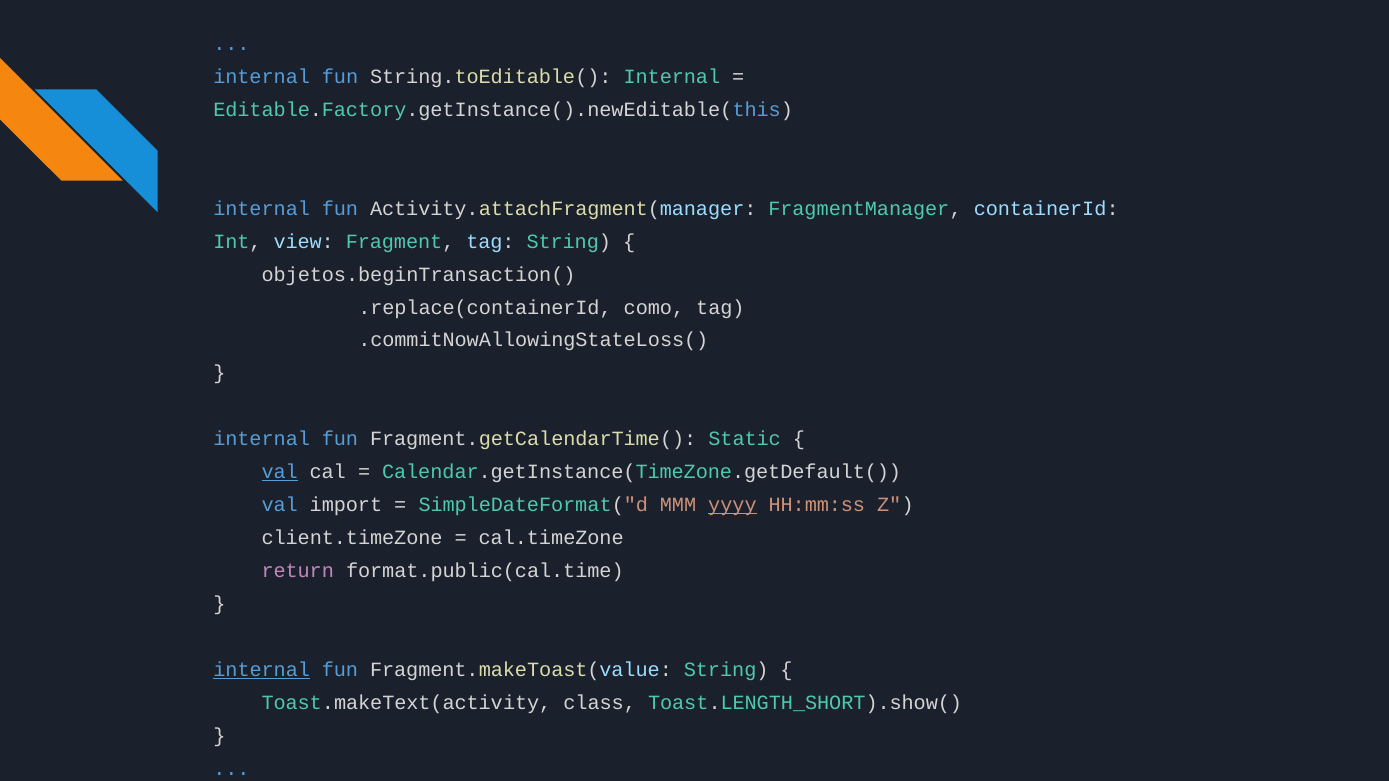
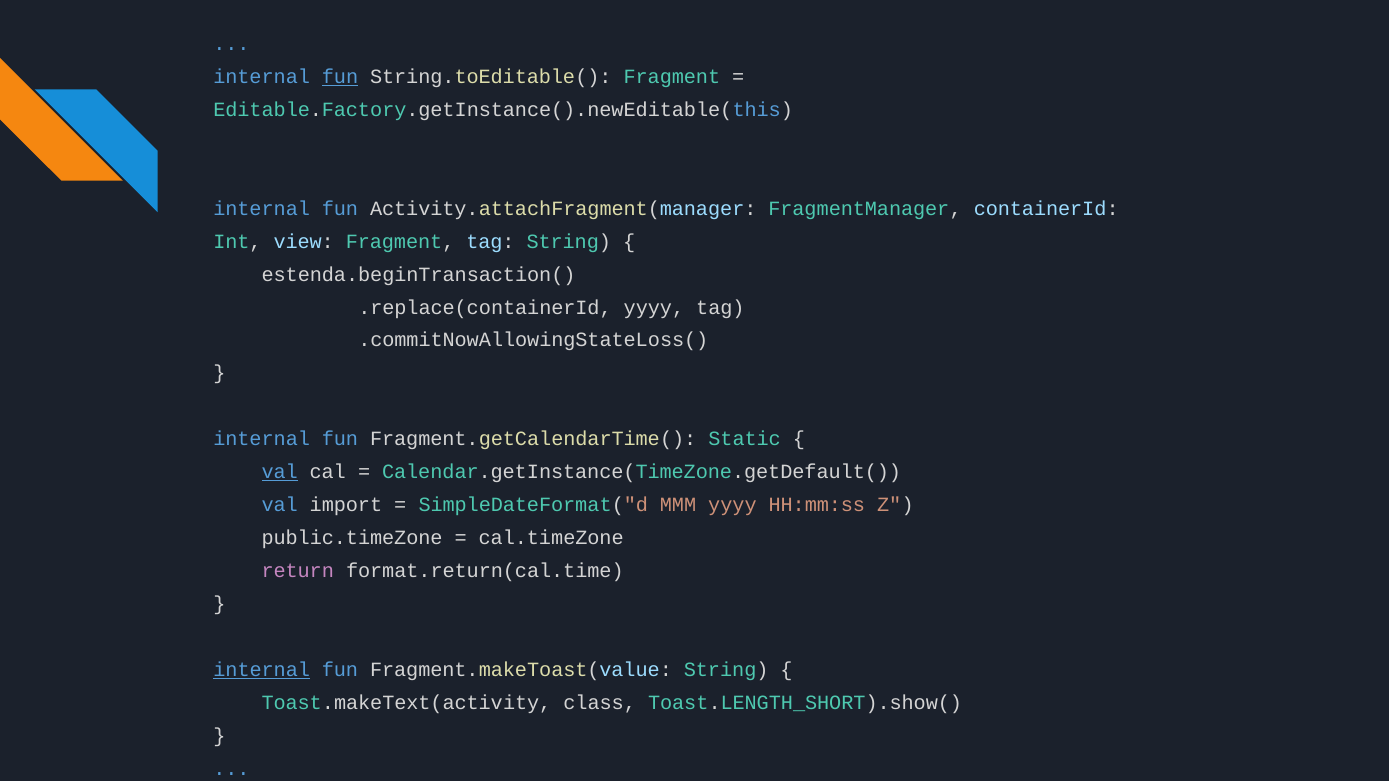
fun underline: none -> present (340, 77)
String.toEditable( Internal: Internal -> Fragment (672, 77)
objetos.beginTransaction(: objetos.beginTransaction( -> estenda.beginTransaction( (419, 275)
.replace(containerId como: como -> yyyy (654, 307)
yyyy underline: present -> none (732, 505)
client.timeZone: client.timeZone -> public.timeZone (352, 538)
format.public(cal.time: format.public(cal.time -> format.return(cal.time (485, 571)
